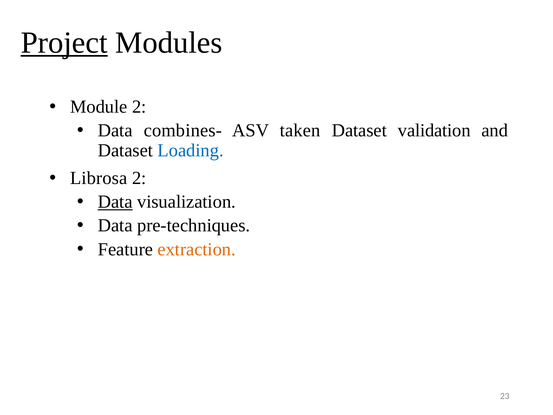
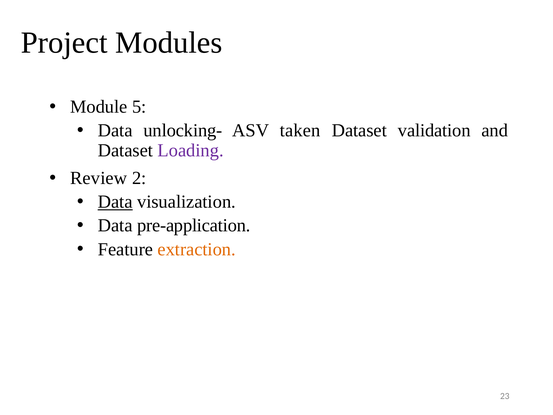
Project underline: present -> none (64, 43)
Module 2: 2 -> 5 (139, 107)
combines-: combines- -> unlocking- (183, 130)
Loading colour: blue -> purple (191, 150)
Librosa: Librosa -> Review (99, 178)
pre-techniques: pre-techniques -> pre-application (194, 225)
